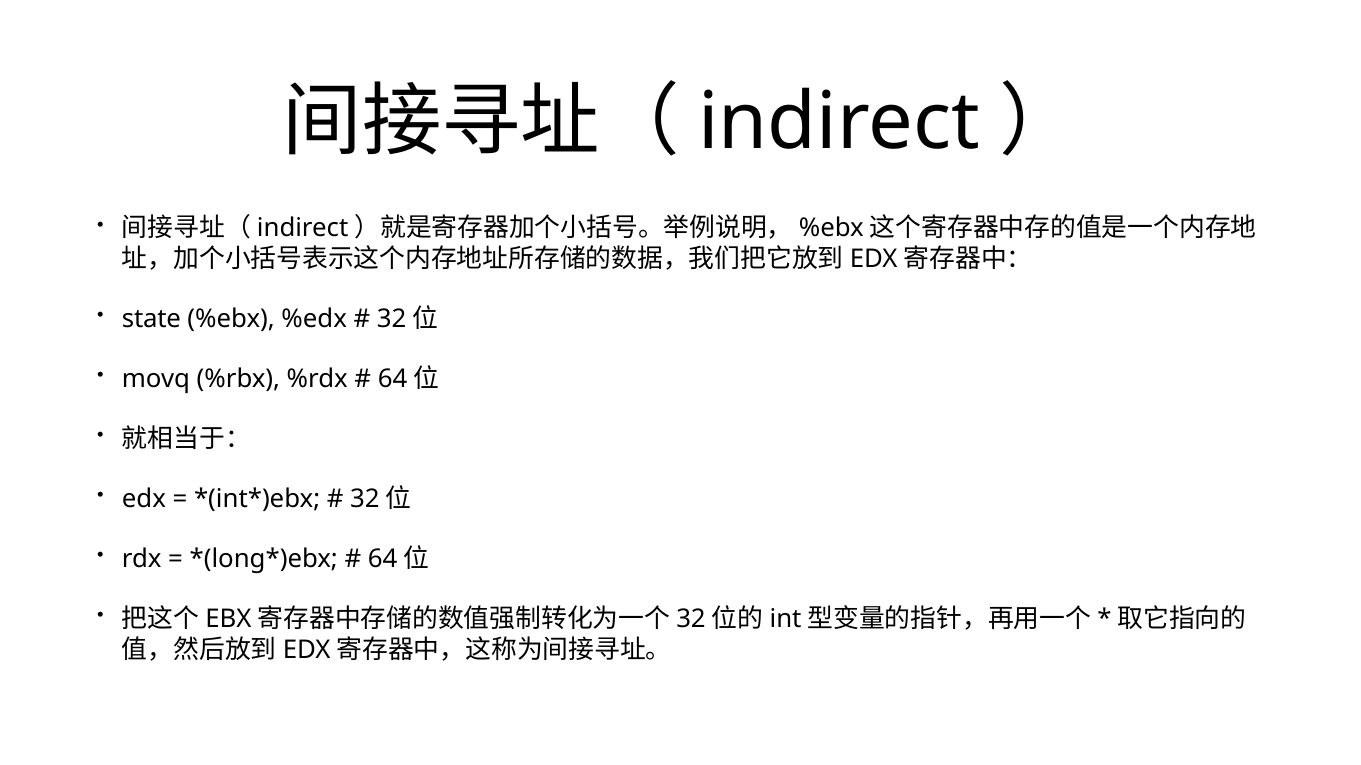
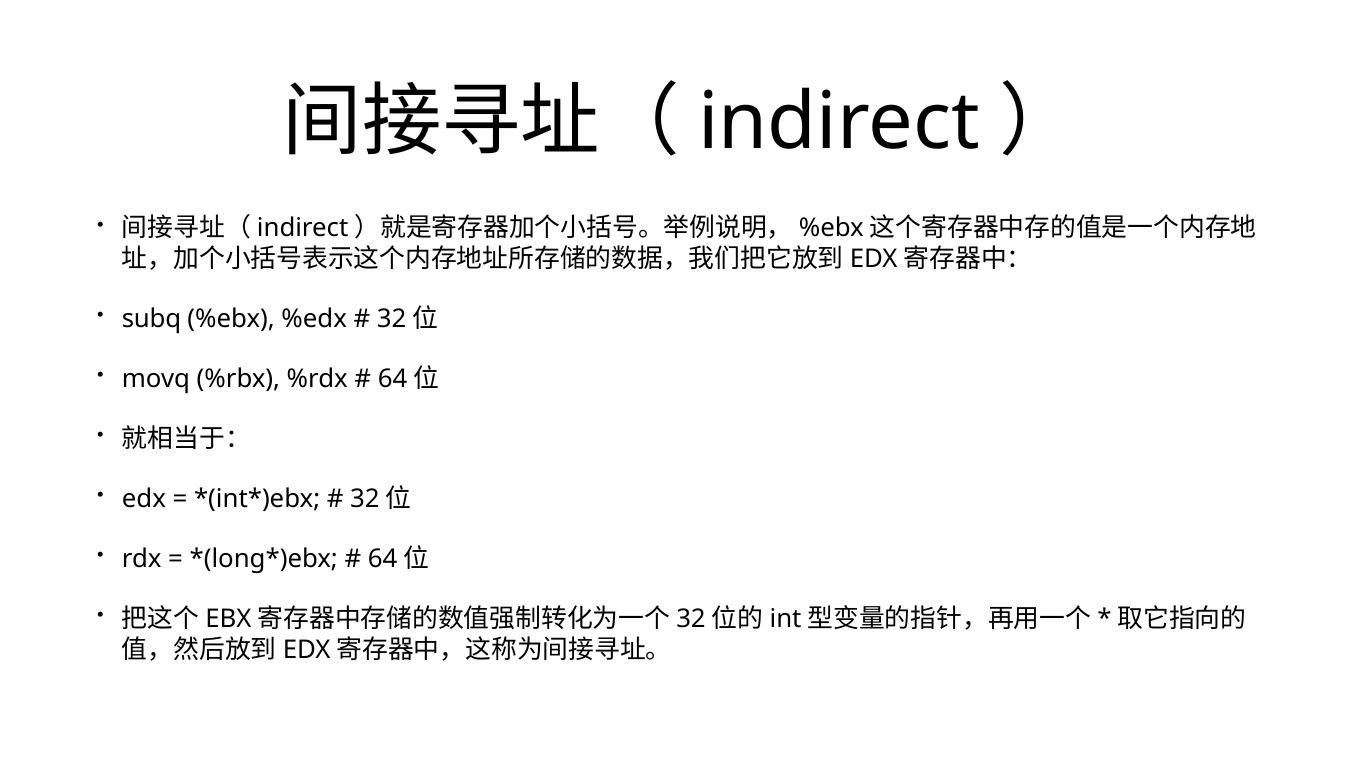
state: state -> subq (151, 319)
